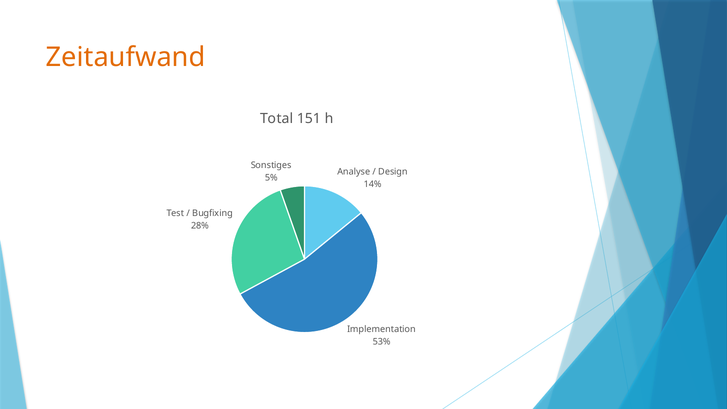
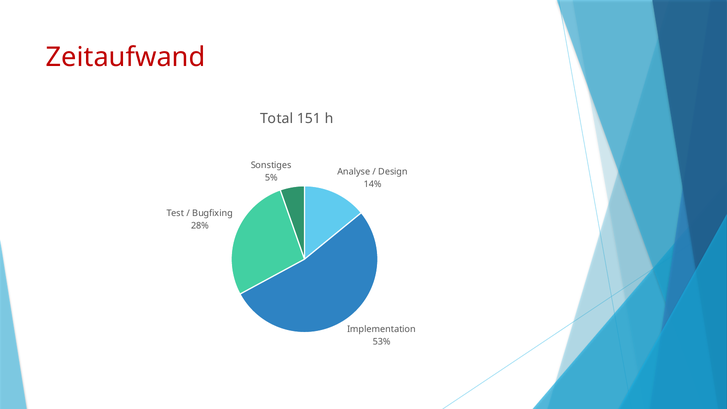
Zeitaufwand colour: orange -> red (126, 57)
